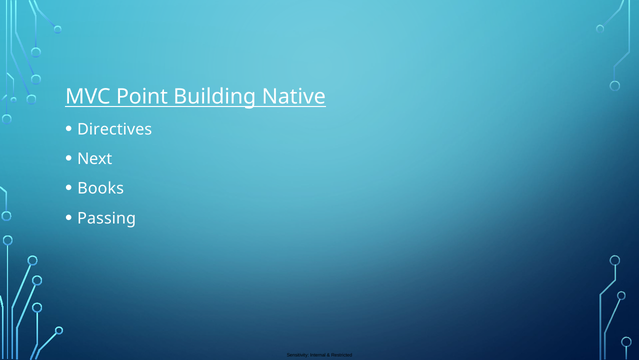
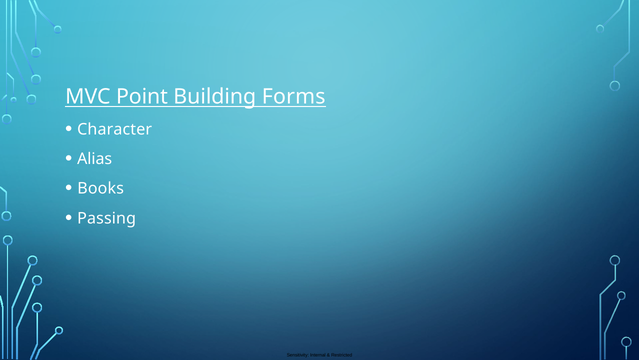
Native: Native -> Forms (294, 97)
Directives: Directives -> Character (115, 129)
Next: Next -> Alias (95, 159)
